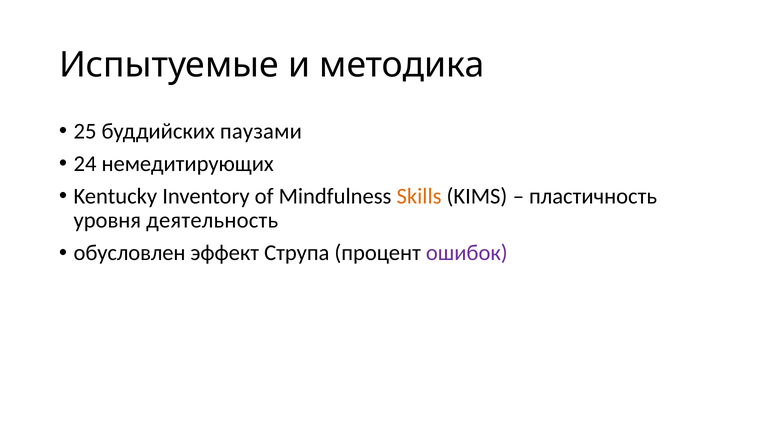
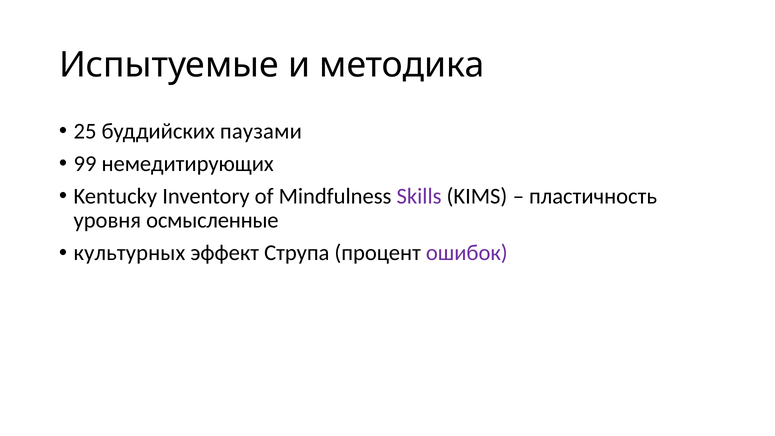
24: 24 -> 99 (85, 164)
Skills colour: orange -> purple (419, 196)
деятельность: деятельность -> осмысленные (212, 220)
обусловлен: обусловлен -> культурных (129, 253)
